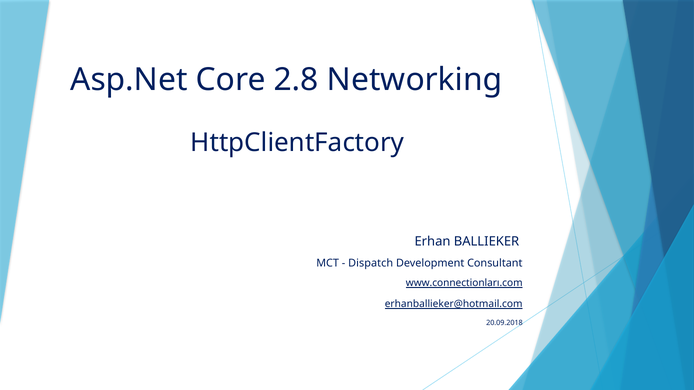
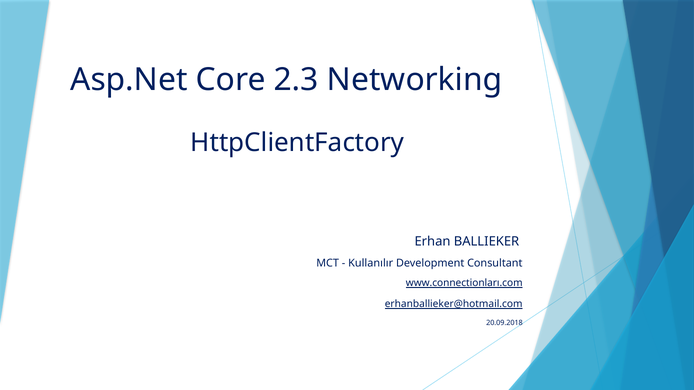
2.8: 2.8 -> 2.3 (296, 80)
Dispatch: Dispatch -> Kullanılır (371, 263)
